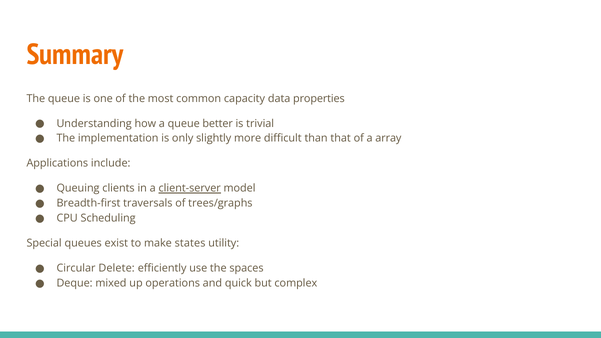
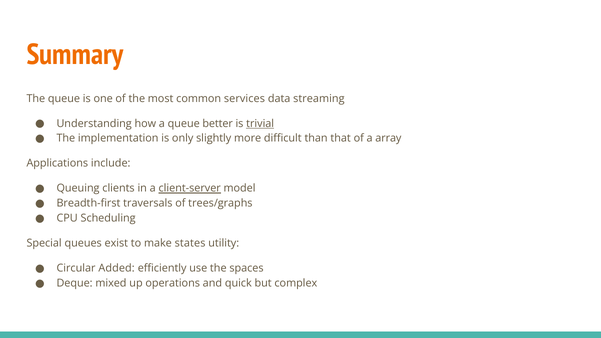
capacity: capacity -> services (244, 98)
properties: properties -> streaming (319, 98)
trivial underline: none -> present (260, 123)
Delete: Delete -> Added (117, 268)
